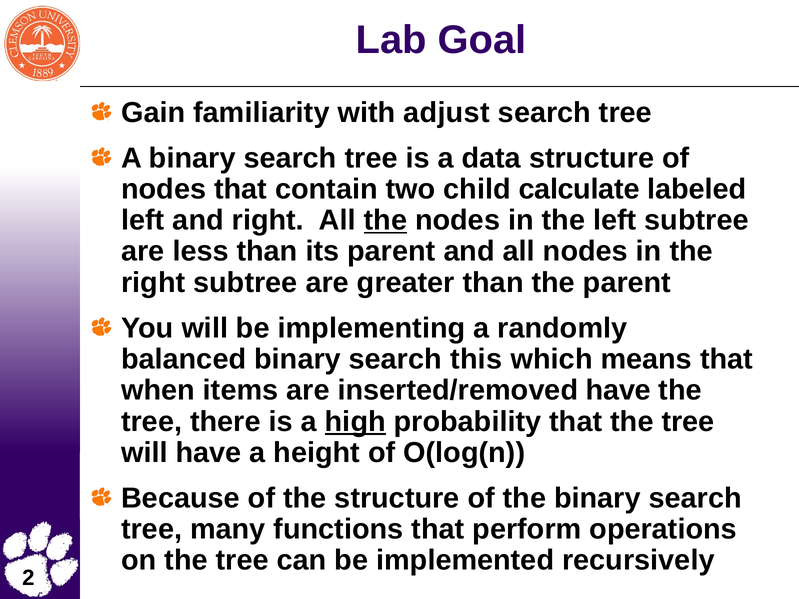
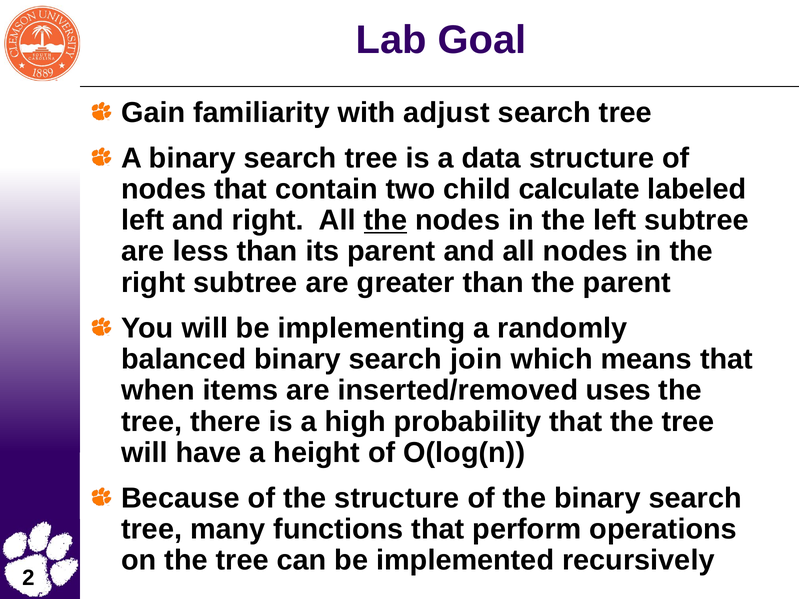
this: this -> join (476, 359)
inserted/removed have: have -> uses (618, 391)
high underline: present -> none (355, 422)
